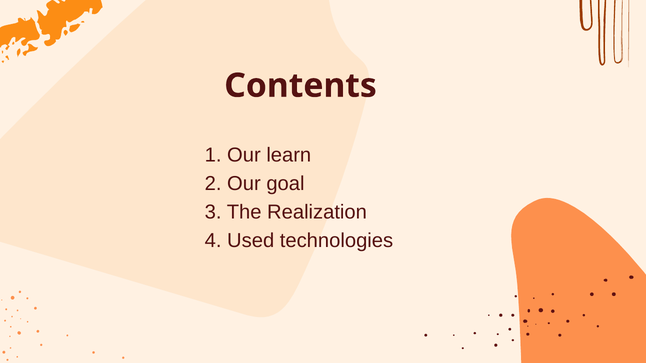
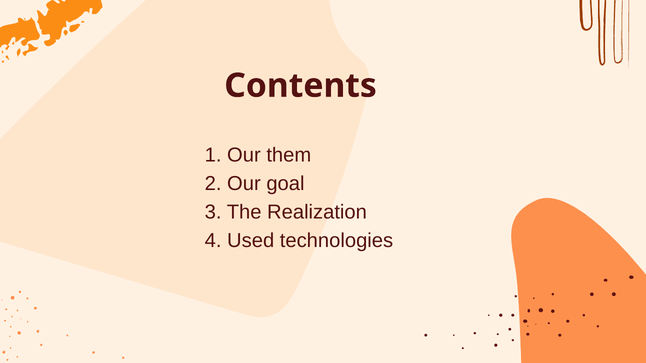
learn: learn -> them (289, 155)
